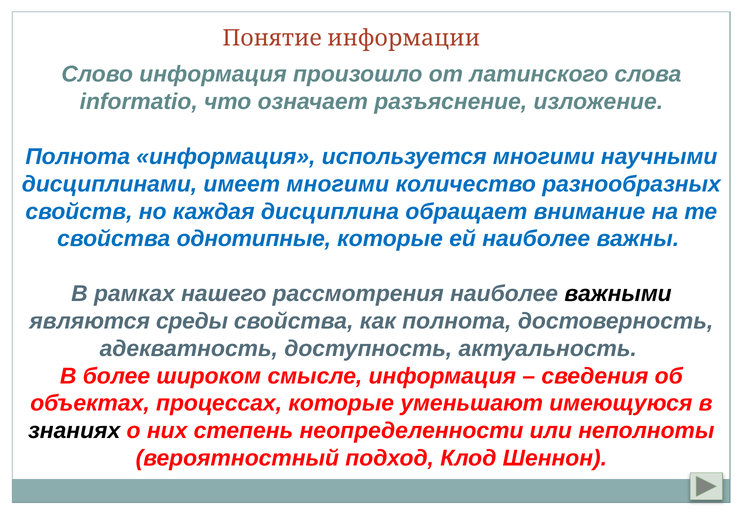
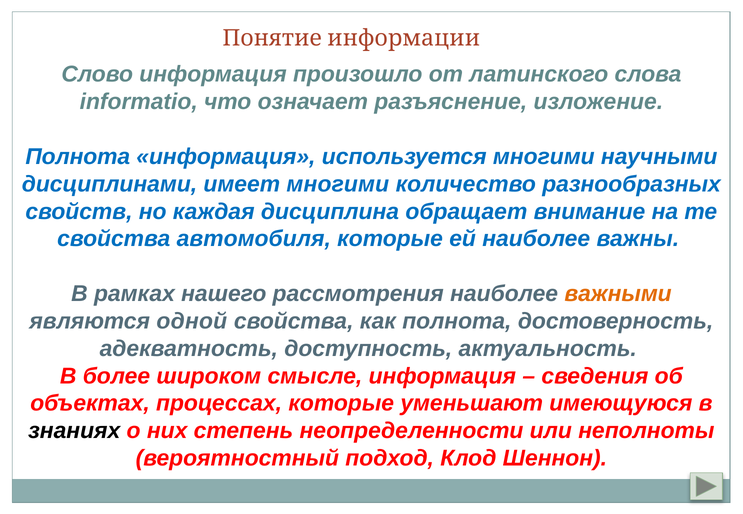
однотипные: однотипные -> автомобиля (254, 239)
важными colour: black -> orange (618, 294)
среды: среды -> одной (192, 321)
